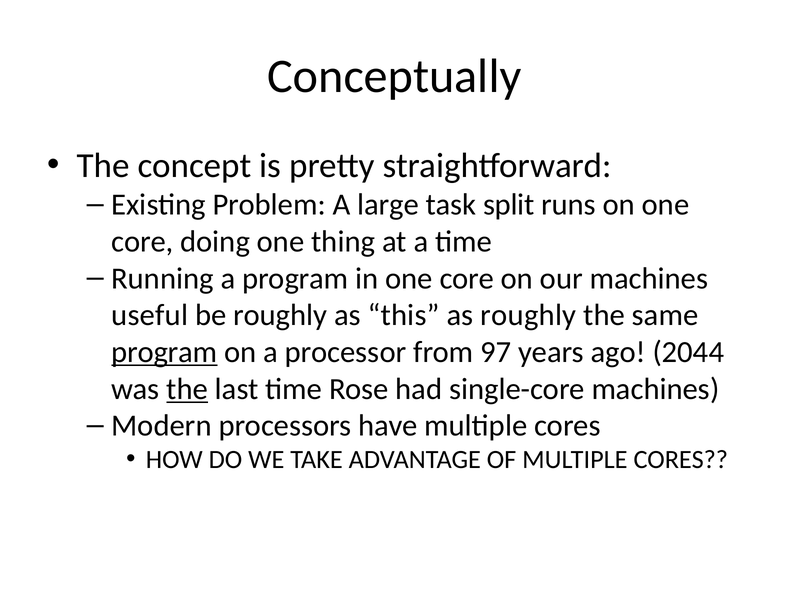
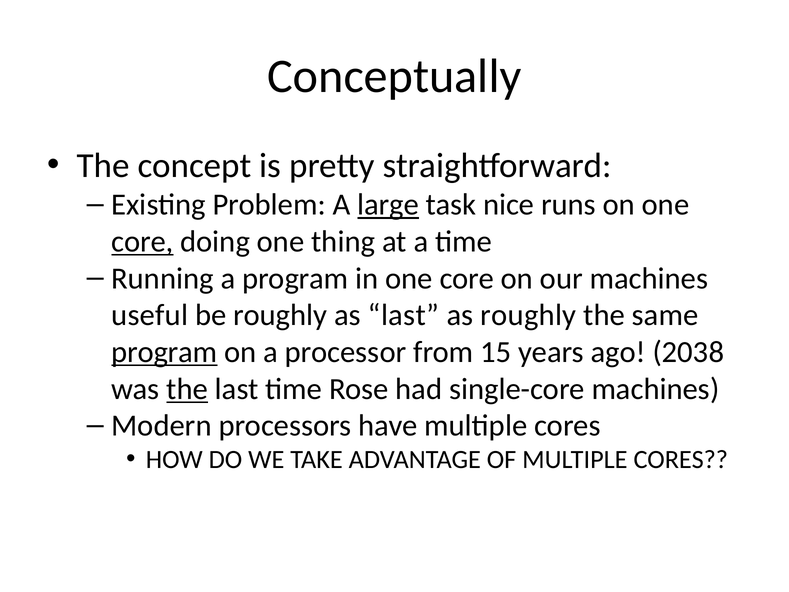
large underline: none -> present (388, 205)
split: split -> nice (509, 205)
core underline: none -> present (142, 241)
as this: this -> last (404, 315)
97: 97 -> 15 (496, 352)
2044: 2044 -> 2038 (688, 352)
